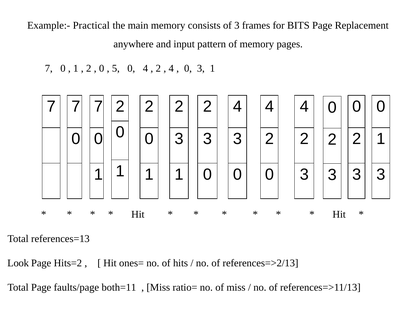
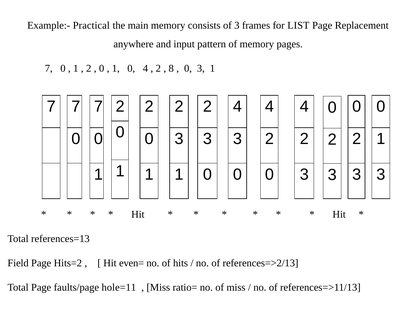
BITS: BITS -> LIST (298, 26)
5: 5 -> 1 (116, 68)
4: 4 -> 8 (171, 68)
Look: Look -> Field (18, 263)
ones=: ones= -> even= (132, 263)
both=11: both=11 -> hole=11 (119, 287)
